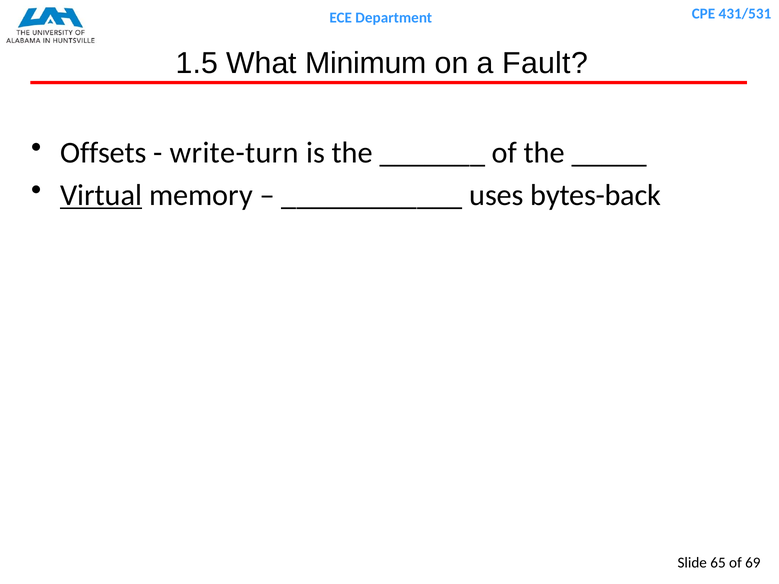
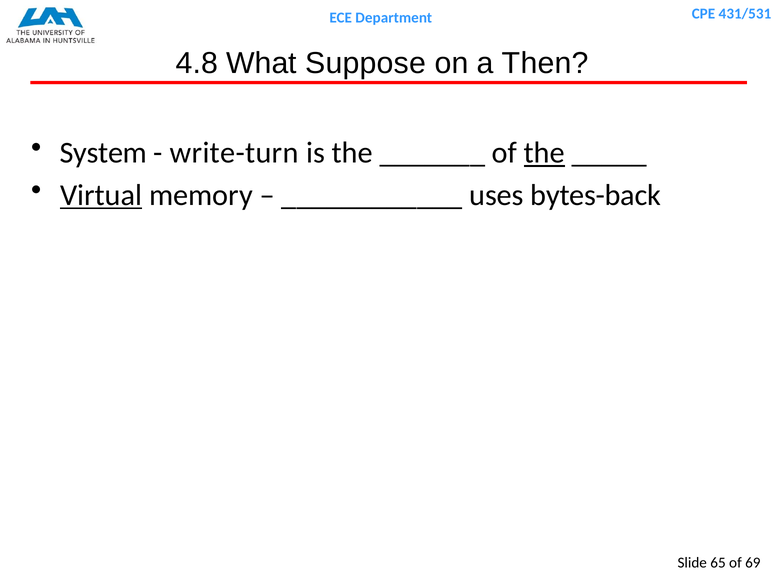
1.5: 1.5 -> 4.8 (197, 63)
Minimum: Minimum -> Suppose (366, 63)
Fault: Fault -> Then (545, 63)
Offsets: Offsets -> System (103, 153)
the underline: none -> present (544, 153)
